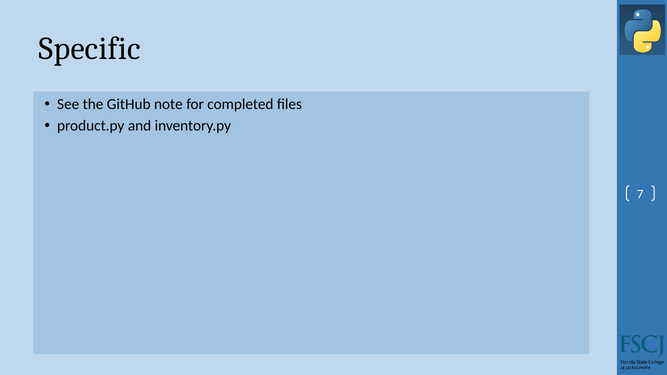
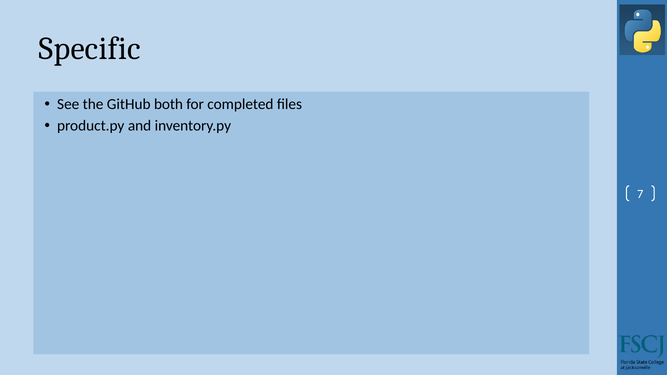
note: note -> both (168, 104)
